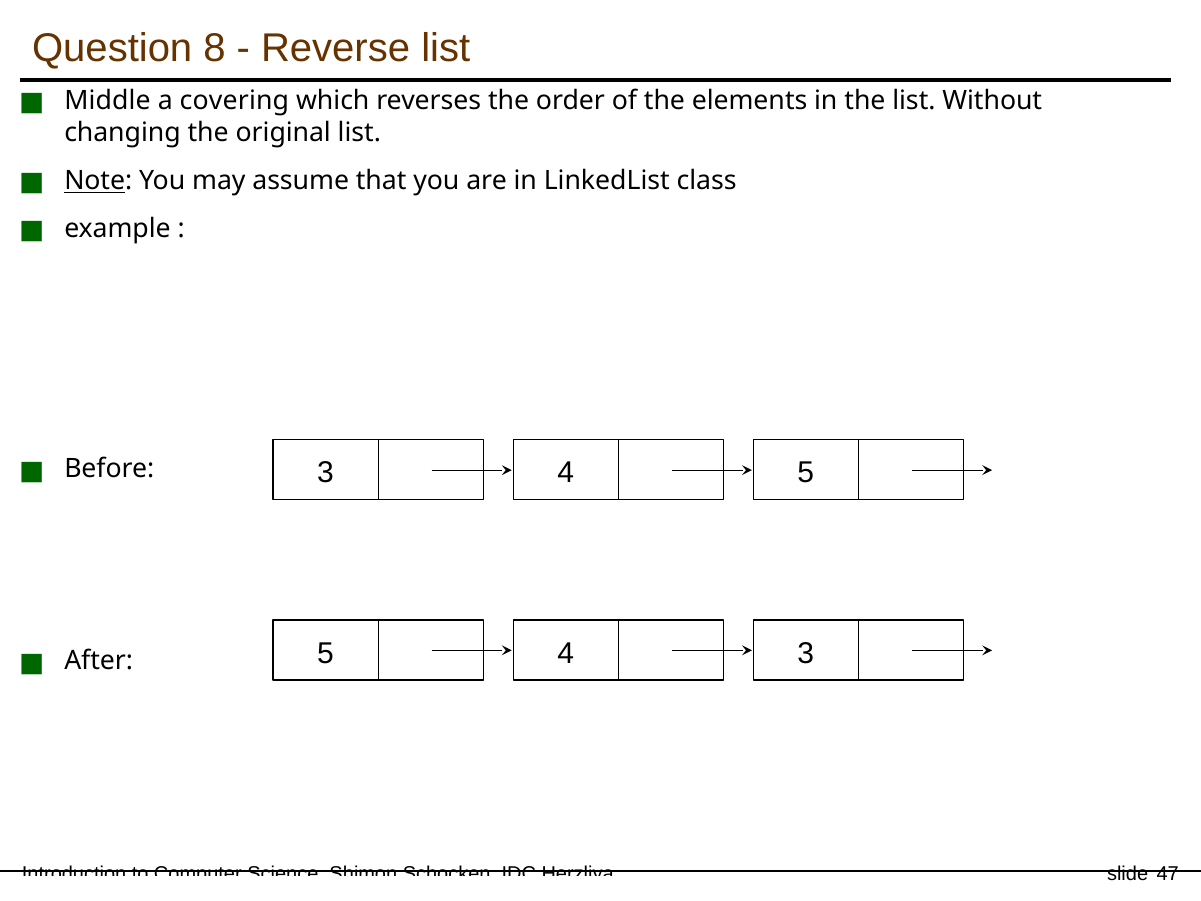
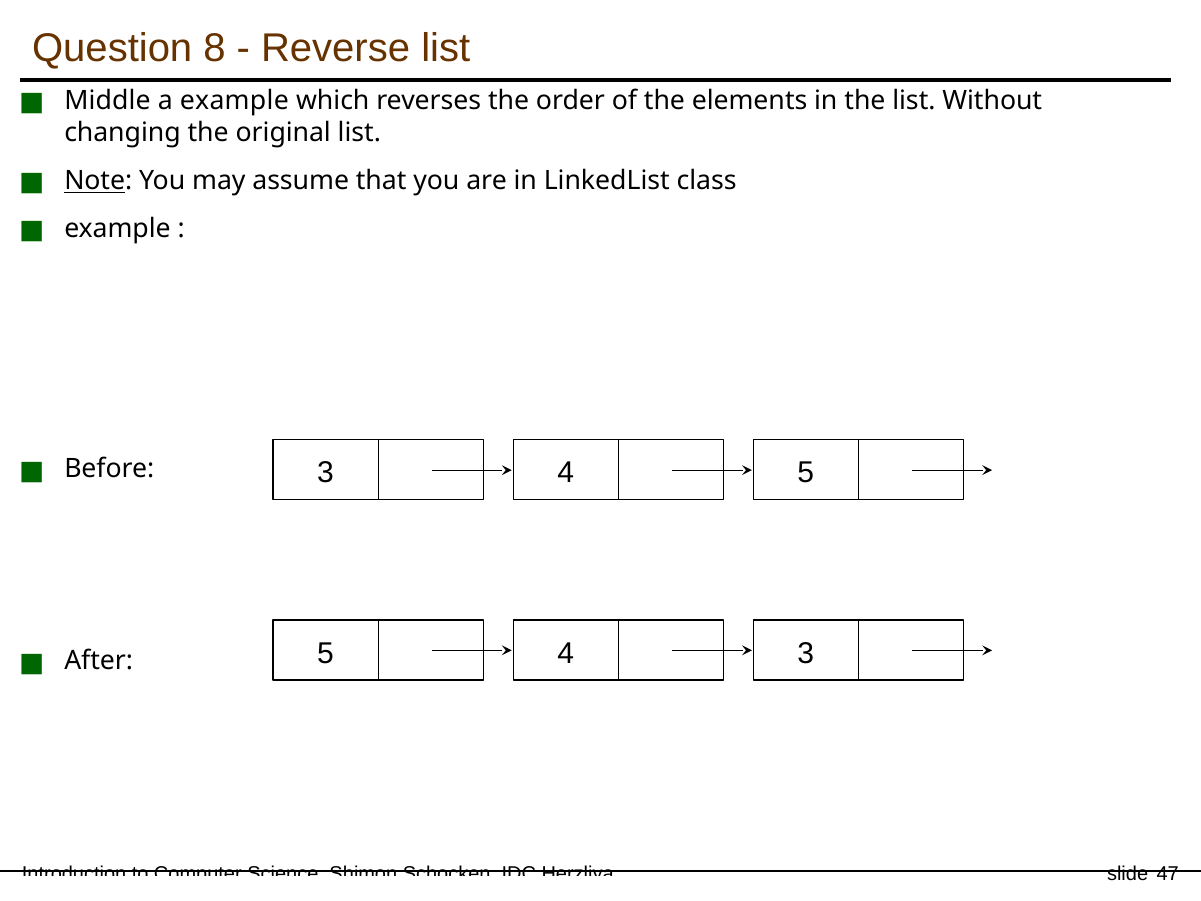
a covering: covering -> example (234, 100)
